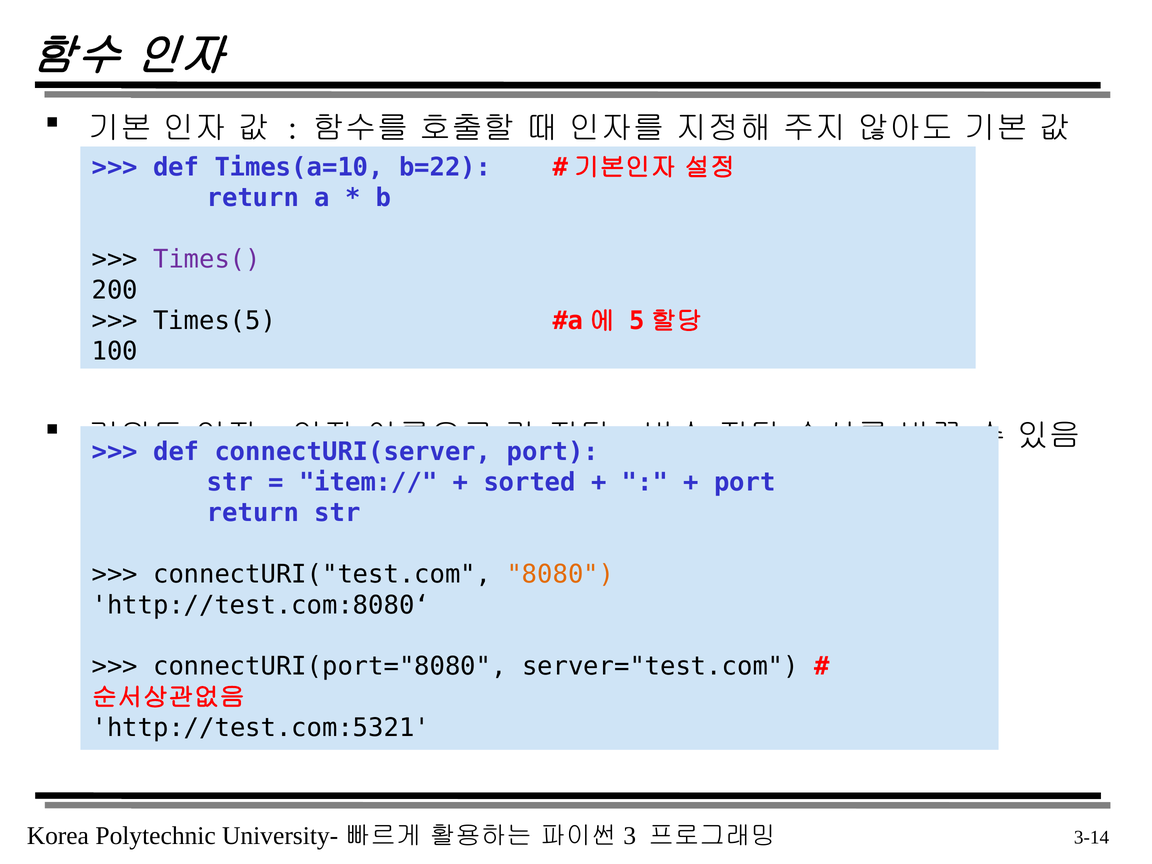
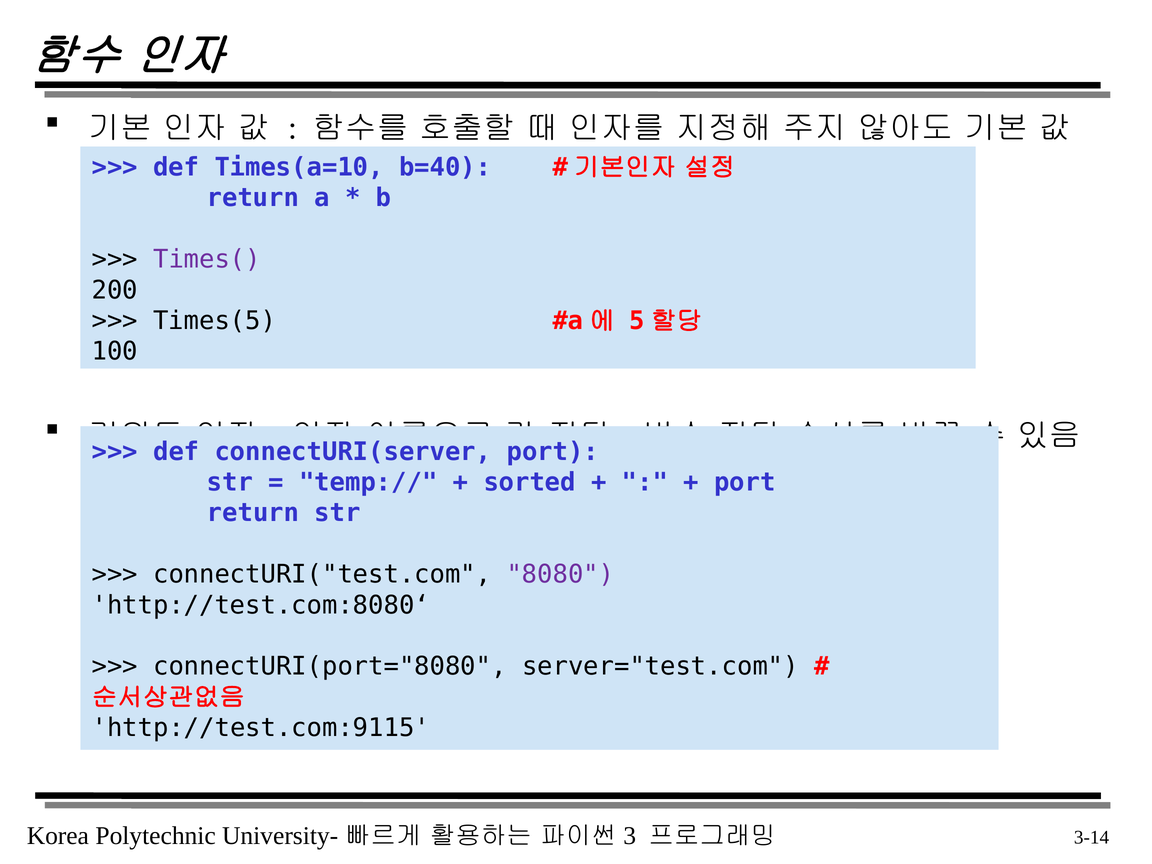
b=22: b=22 -> b=40 (445, 167)
item://: item:// -> temp:// (368, 482)
8080 colour: orange -> purple (560, 574)
http://test.com:5321: http://test.com:5321 -> http://test.com:9115 (261, 728)
